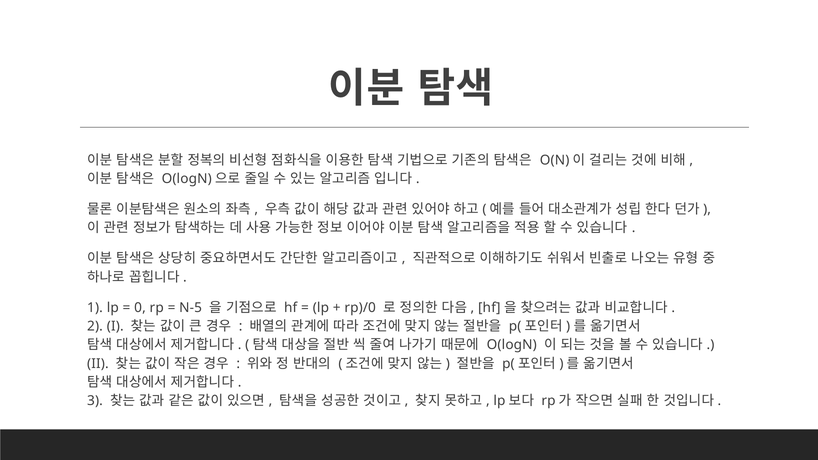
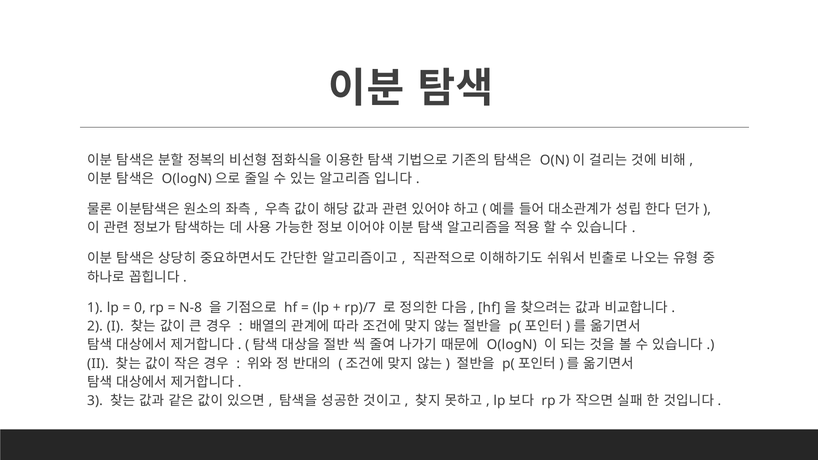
N-5: N-5 -> N-8 (191, 308)
rp)/0: rp)/0 -> rp)/7 (360, 308)
